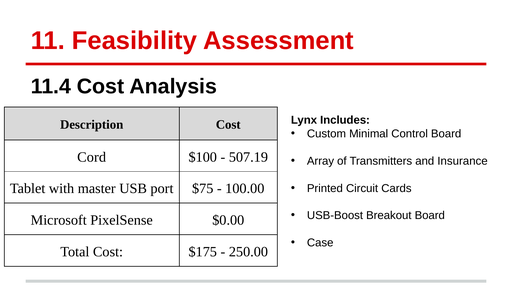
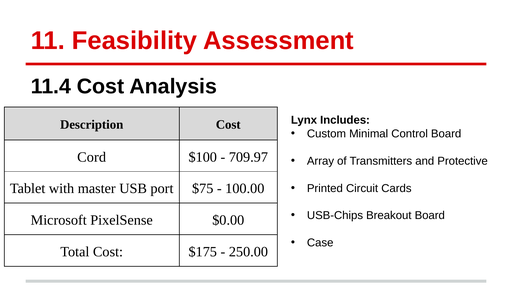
507.19: 507.19 -> 709.97 (248, 157)
Insurance: Insurance -> Protective (463, 161)
USB-Boost: USB-Boost -> USB-Chips (335, 216)
